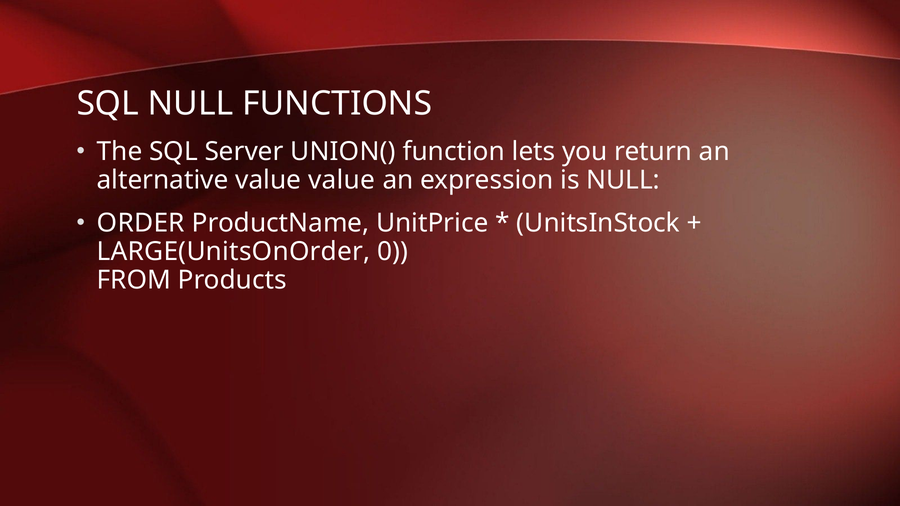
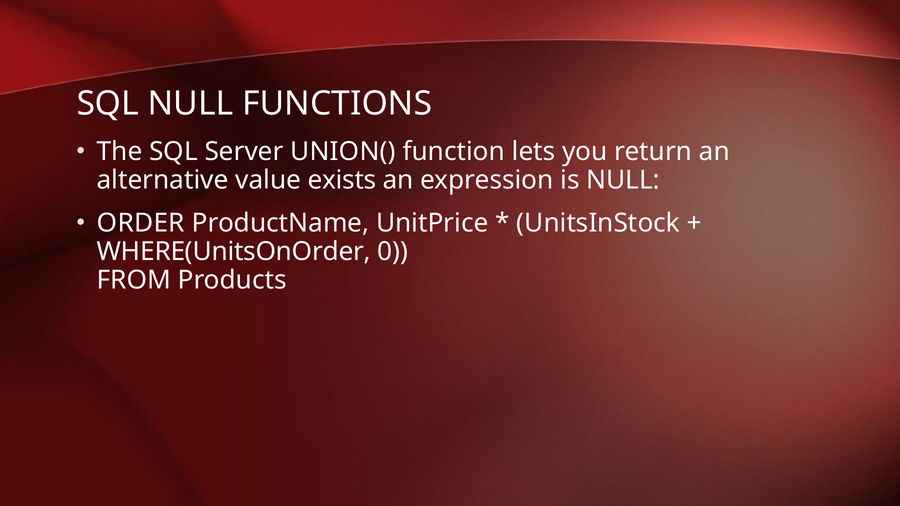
value value: value -> exists (342, 180)
LARGE(UnitsOnOrder: LARGE(UnitsOnOrder -> WHERE(UnitsOnOrder (234, 252)
